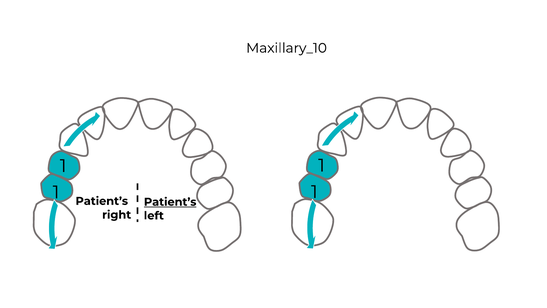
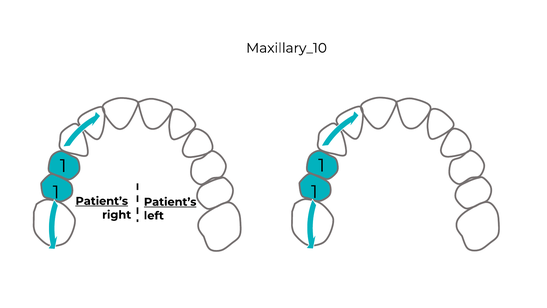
Patient’s underline: none -> present (102, 201)
